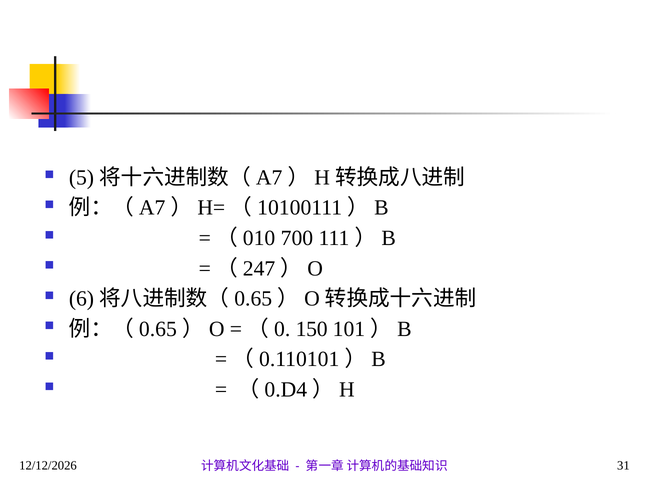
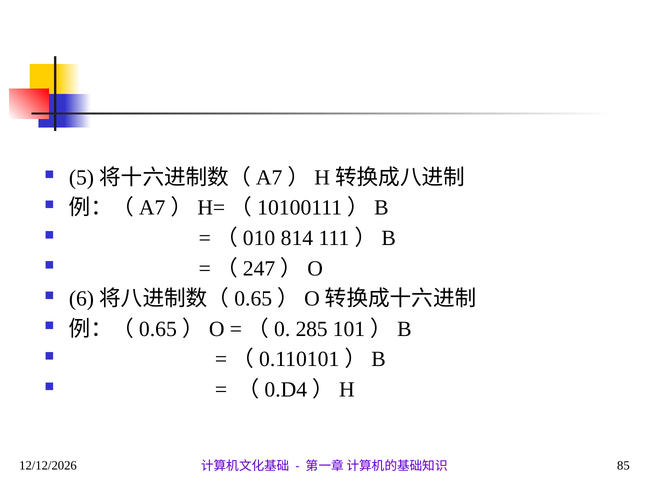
700: 700 -> 814 (297, 238)
150: 150 -> 285 (312, 329)
31: 31 -> 85 (623, 465)
